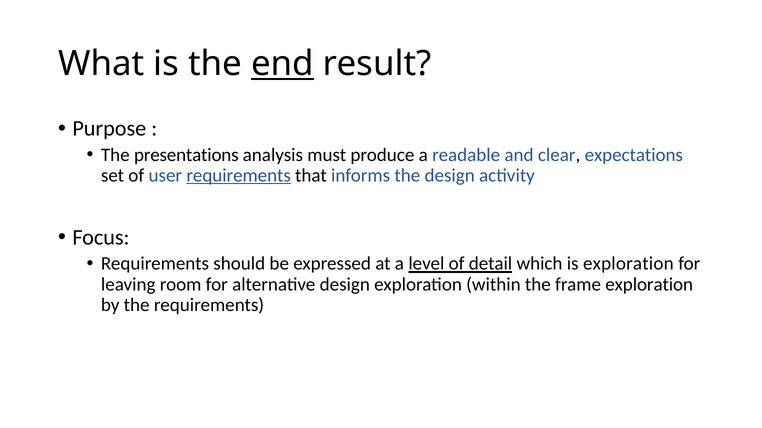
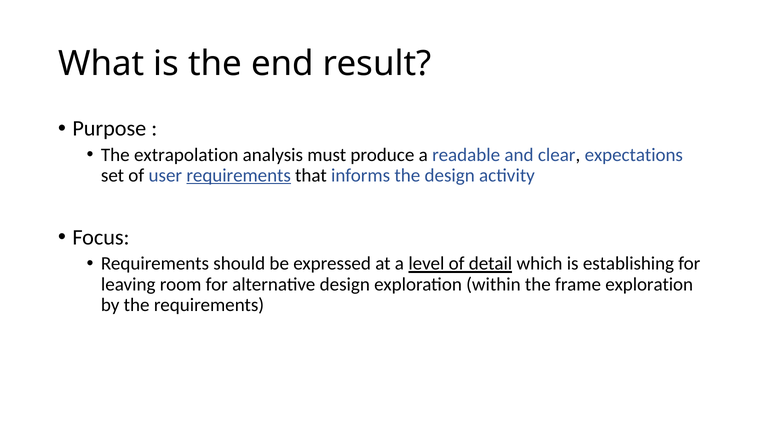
end underline: present -> none (282, 64)
presentations: presentations -> extrapolation (186, 155)
is exploration: exploration -> establishing (628, 264)
